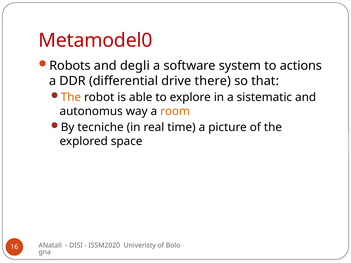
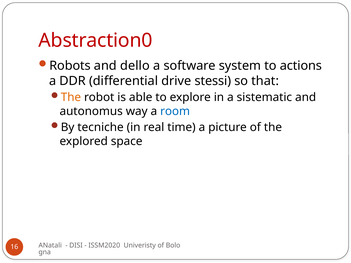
Metamodel0: Metamodel0 -> Abstraction0 (96, 41)
degli: degli -> dello (135, 66)
there: there -> stessi (213, 81)
room colour: orange -> blue (175, 111)
